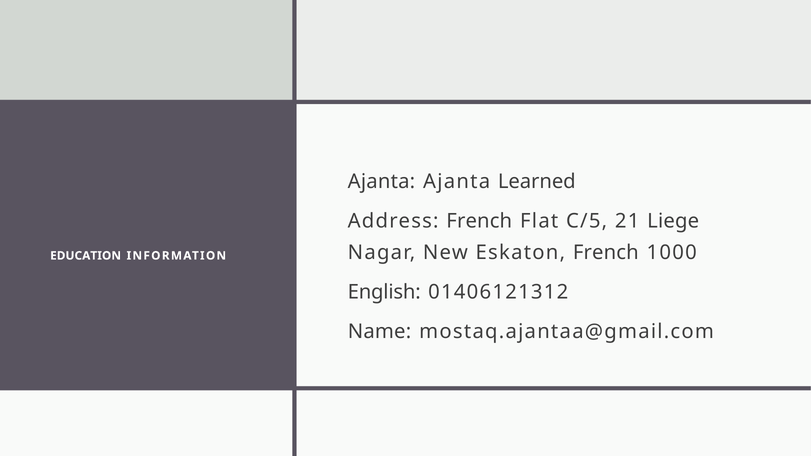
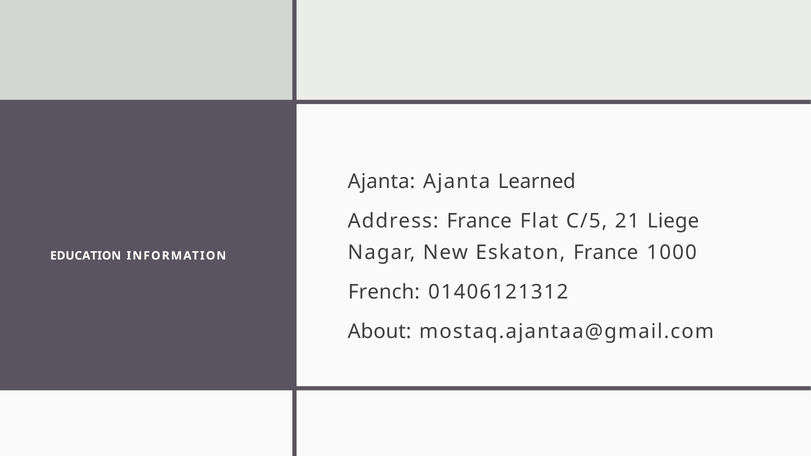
Address French: French -> France (479, 221)
Eskaton French: French -> France (606, 253)
English: English -> French (384, 292)
Name: Name -> About (380, 331)
